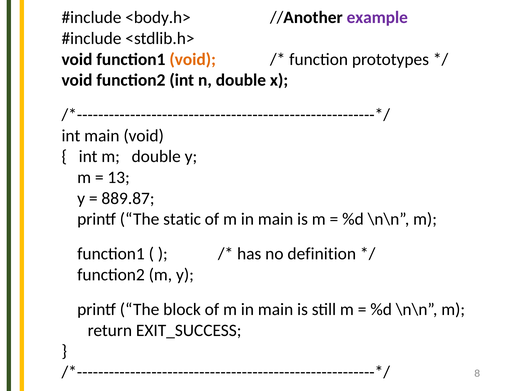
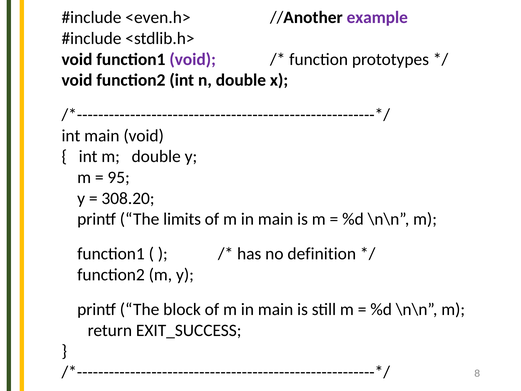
<body.h>: <body.h> -> <even.h> (158, 18)
void colour: orange -> purple (193, 59)
13: 13 -> 95 (119, 177)
889.87: 889.87 -> 308.20 (128, 198)
static: static -> limits (182, 219)
